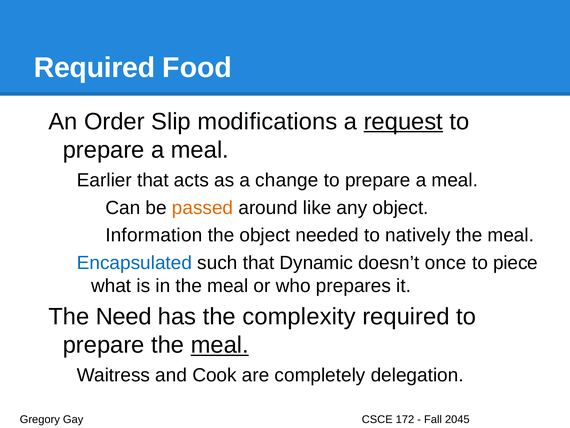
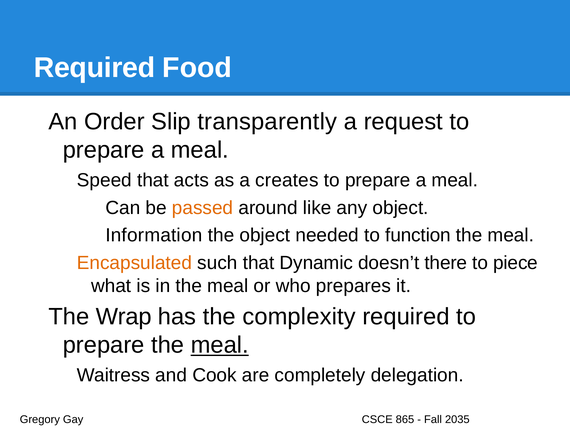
modifications: modifications -> transparently (267, 121)
request underline: present -> none (403, 121)
Earlier: Earlier -> Speed (104, 180)
change: change -> creates (287, 180)
natively: natively -> function (418, 235)
Encapsulated colour: blue -> orange (134, 263)
once: once -> there (446, 263)
Need: Need -> Wrap (124, 316)
172: 172 -> 865 (405, 419)
2045: 2045 -> 2035 (457, 419)
